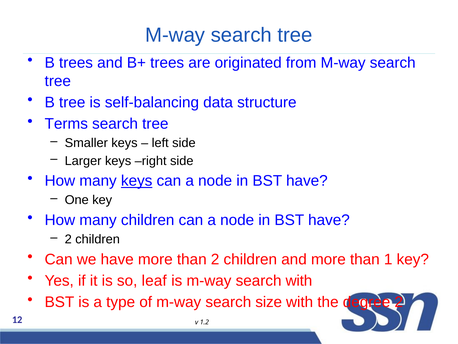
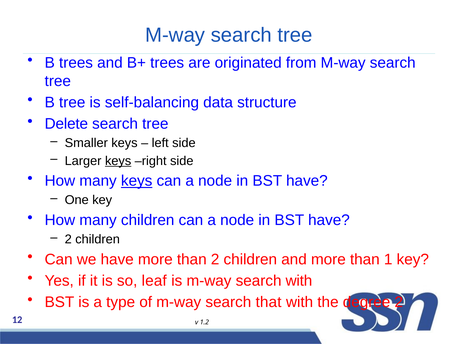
Terms: Terms -> Delete (66, 124)
keys underline: none -> present (118, 161)
size: size -> that (269, 302)
